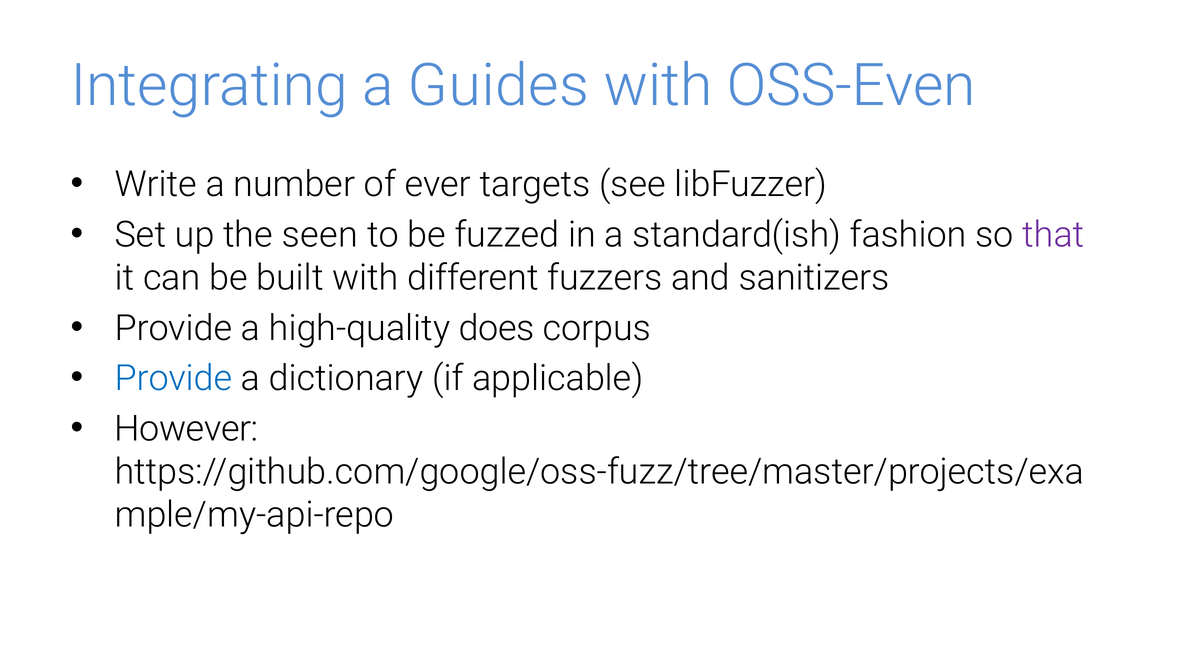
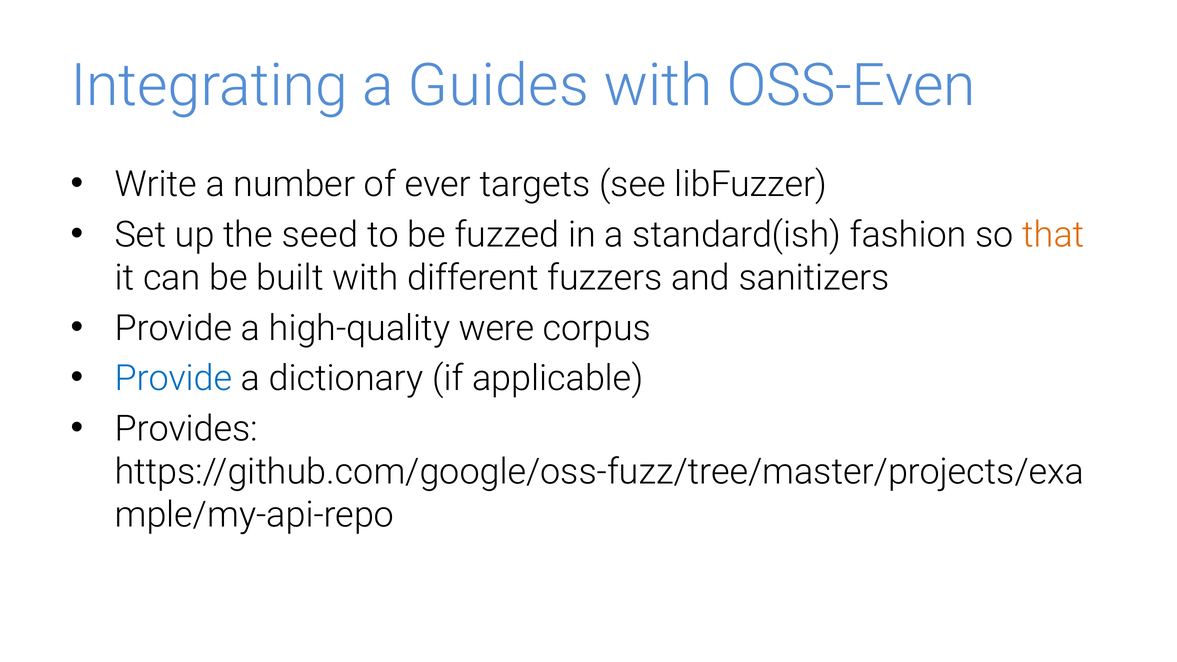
seen: seen -> seed (320, 235)
that colour: purple -> orange (1053, 235)
does: does -> were (497, 328)
However: However -> Provides (186, 429)
